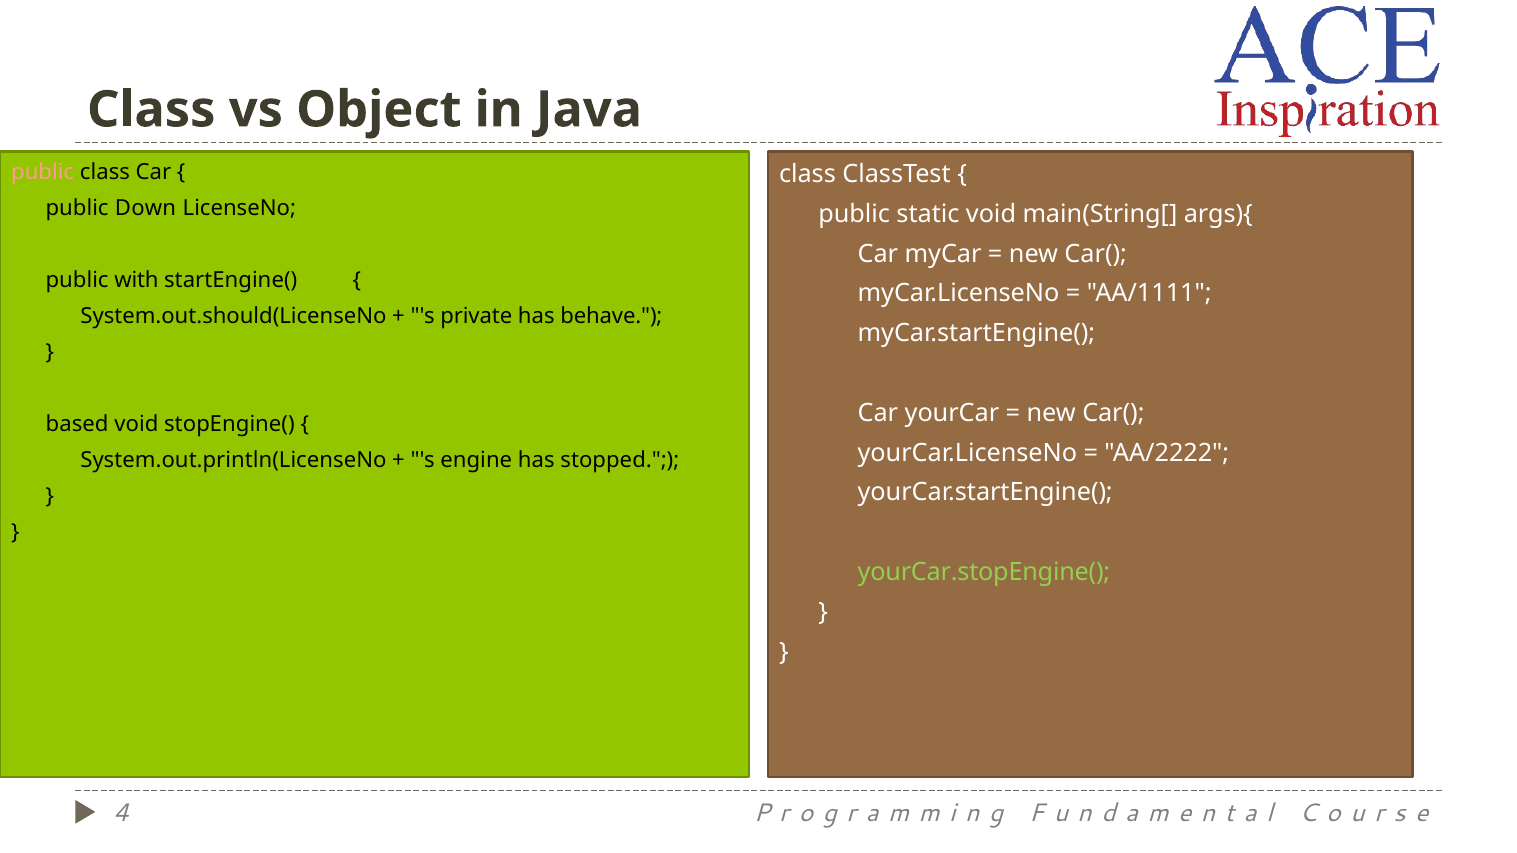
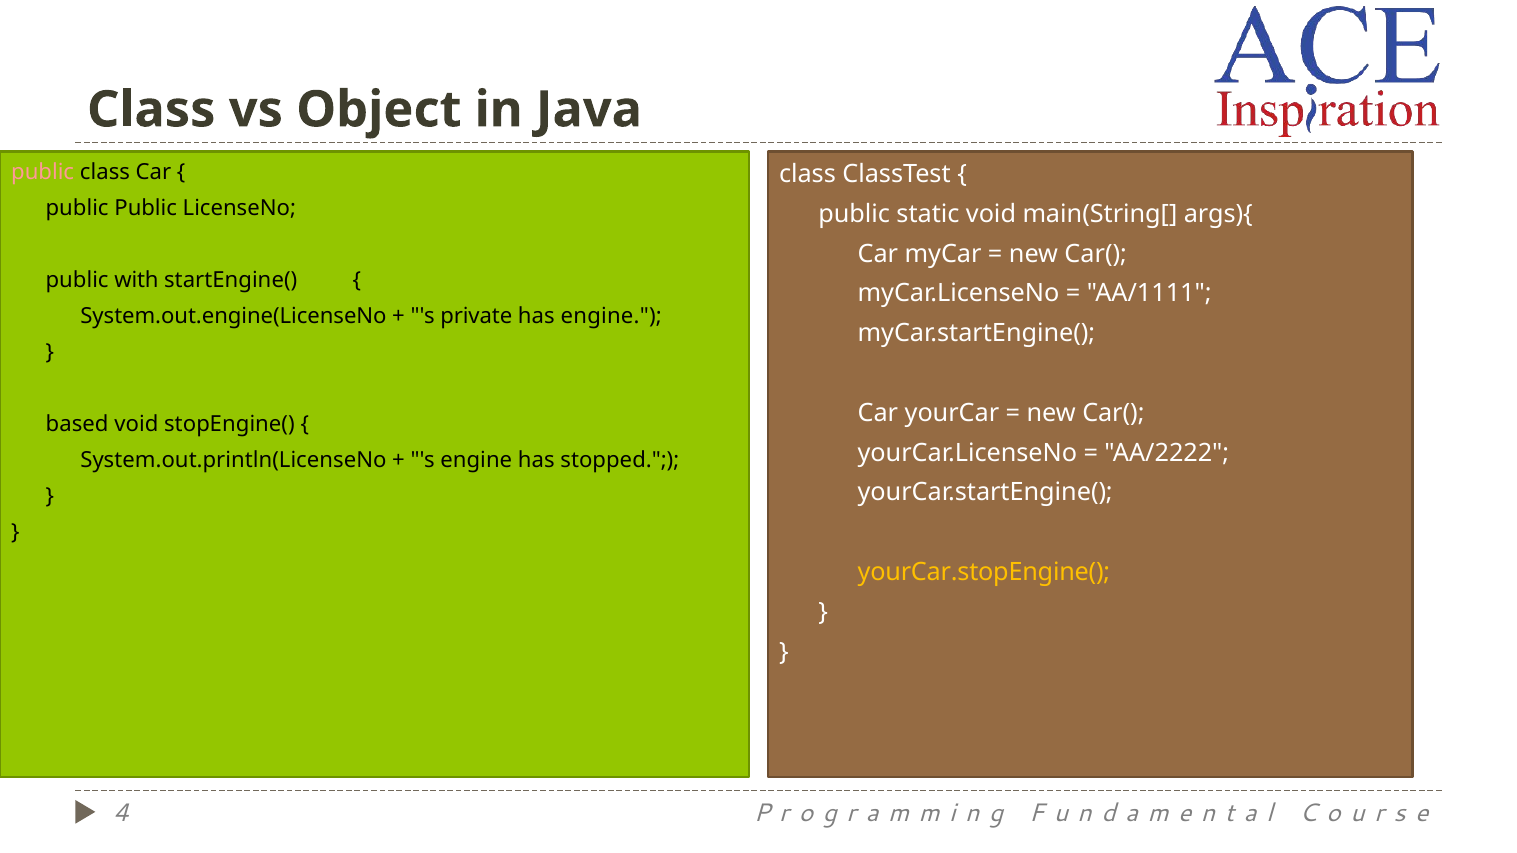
public Down: Down -> Public (146, 208)
System.out.should(LicenseNo: System.out.should(LicenseNo -> System.out.engine(LicenseNo (233, 316)
has behave: behave -> engine (611, 316)
yourCar.stopEngine( colour: light green -> yellow (984, 572)
